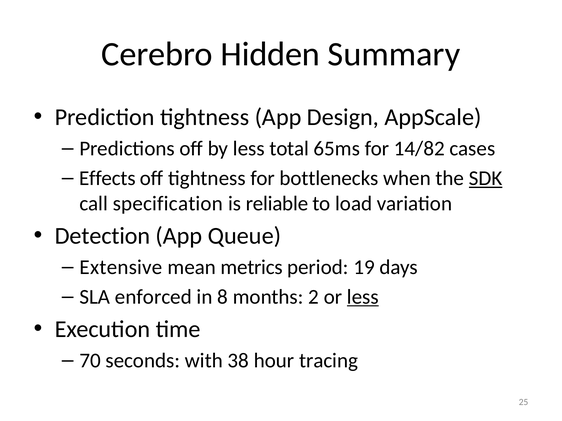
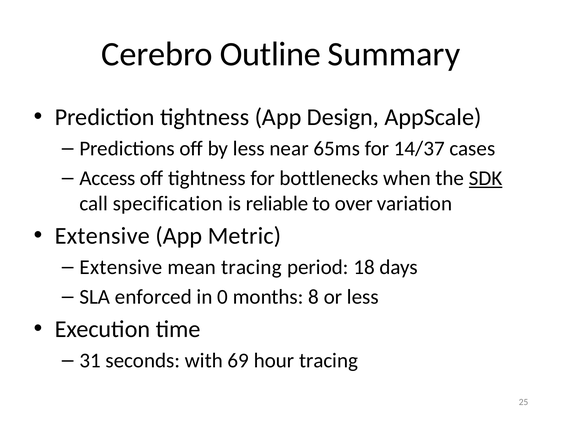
Hidden: Hidden -> Outline (270, 54)
total: total -> near (289, 149)
14/82: 14/82 -> 14/37 (419, 149)
Effects: Effects -> Access (107, 178)
load: load -> over (354, 204)
Detection: Detection -> Extensive (102, 236)
Queue: Queue -> Metric (244, 236)
mean metrics: metrics -> tracing (251, 267)
19: 19 -> 18 (364, 267)
8: 8 -> 0 (223, 297)
2: 2 -> 8 (314, 297)
less underline: present -> none (363, 297)
70: 70 -> 31 (90, 361)
38: 38 -> 69 (238, 361)
